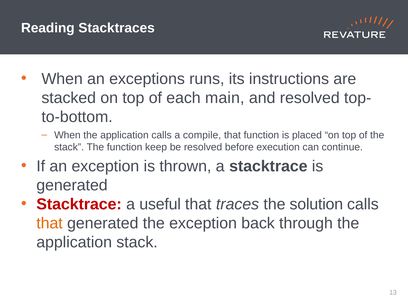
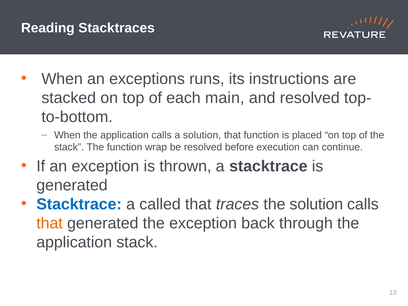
a compile: compile -> solution (202, 135)
keep: keep -> wrap (156, 147)
Stacktrace colour: red -> blue (79, 204)
useful: useful -> called (160, 204)
